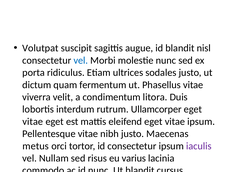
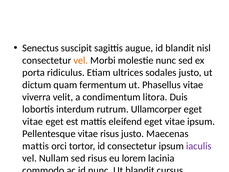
Volutpat: Volutpat -> Senectus (41, 48)
vel colour: blue -> orange (81, 60)
vitae nibh: nibh -> risus (110, 134)
metus: metus -> mattis (36, 146)
varius: varius -> lorem (134, 158)
